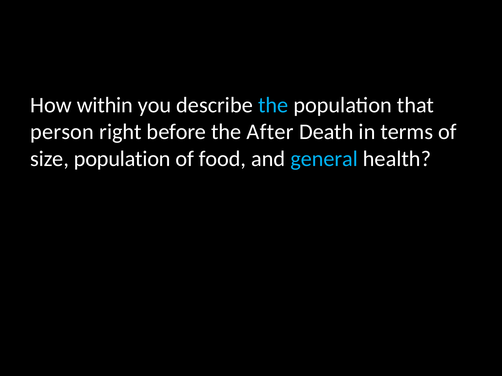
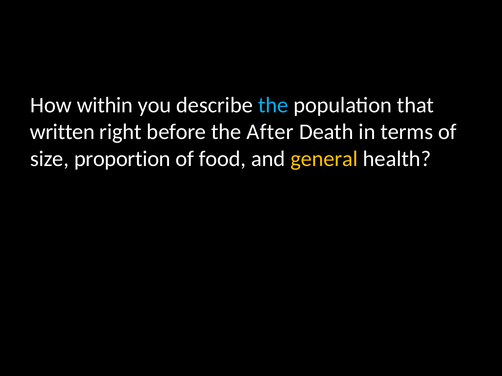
person: person -> written (62, 132)
size population: population -> proportion (122, 159)
general colour: light blue -> yellow (324, 159)
